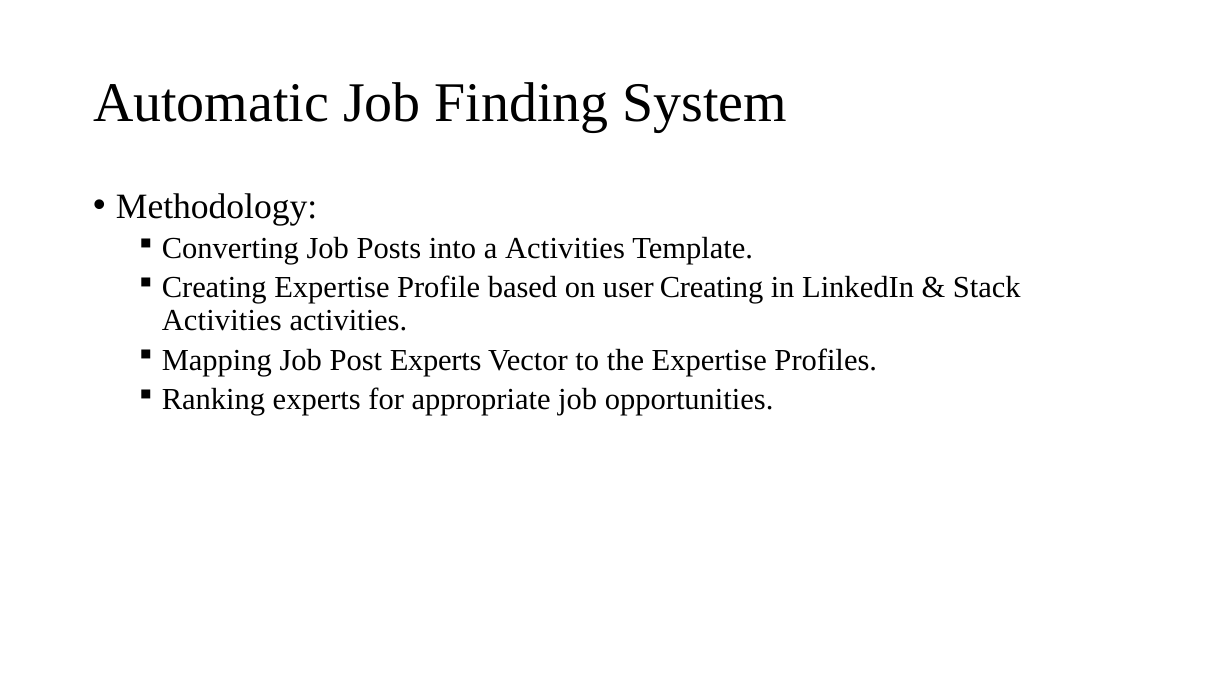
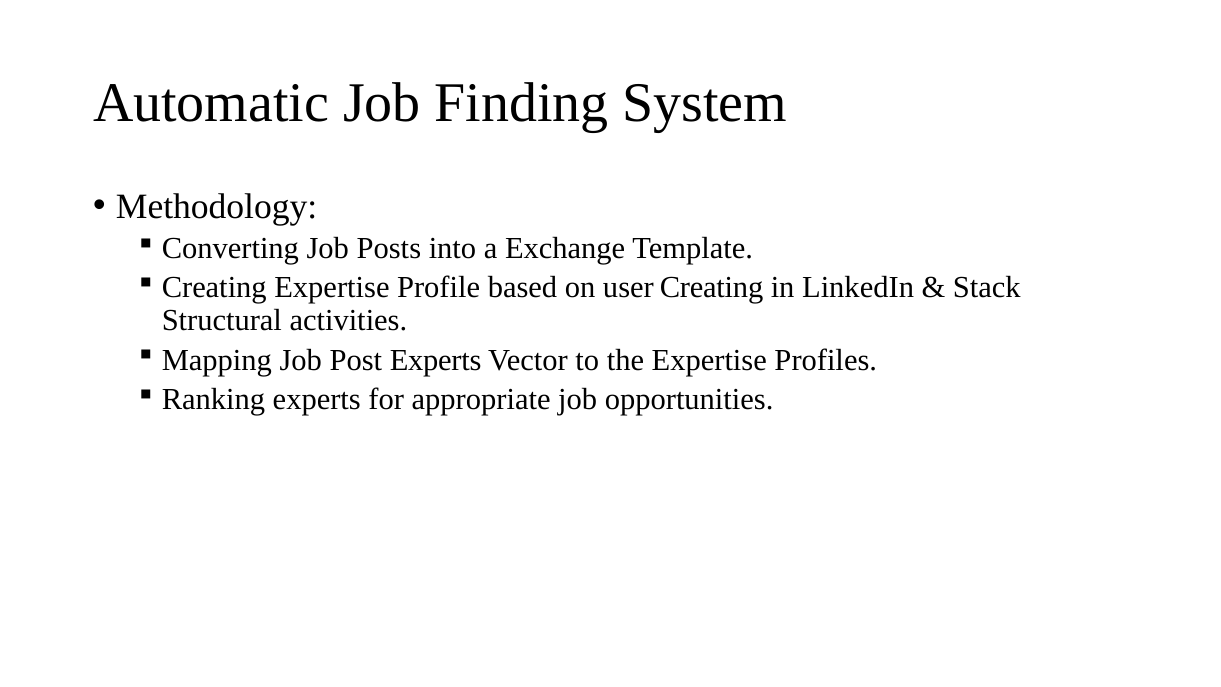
a Activities: Activities -> Exchange (565, 249)
Activities: Activities -> Structural (222, 321)
